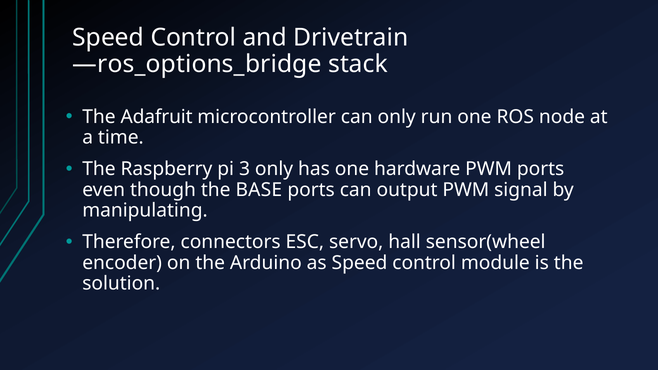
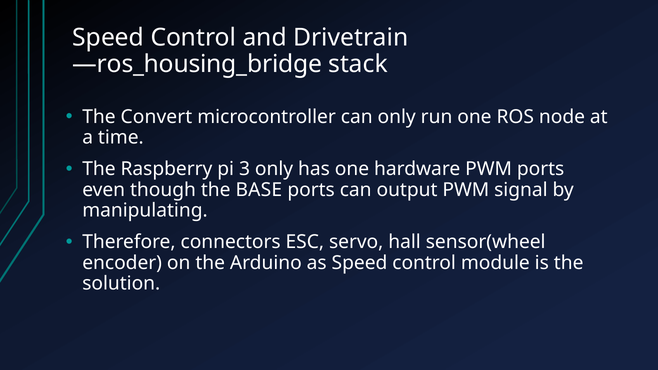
—ros_options_bridge: —ros_options_bridge -> —ros_housing_bridge (197, 64)
Adafruit: Adafruit -> Convert (156, 117)
